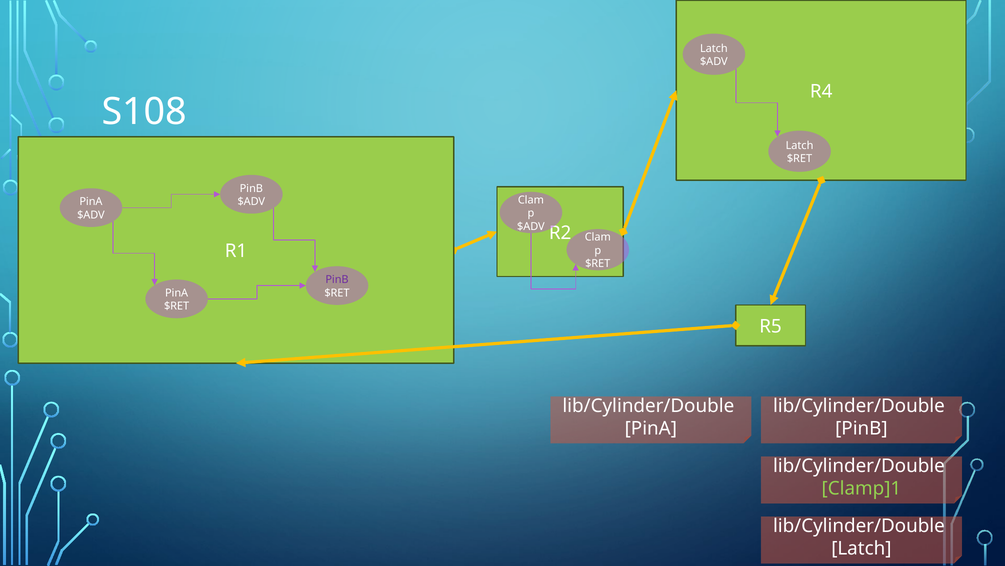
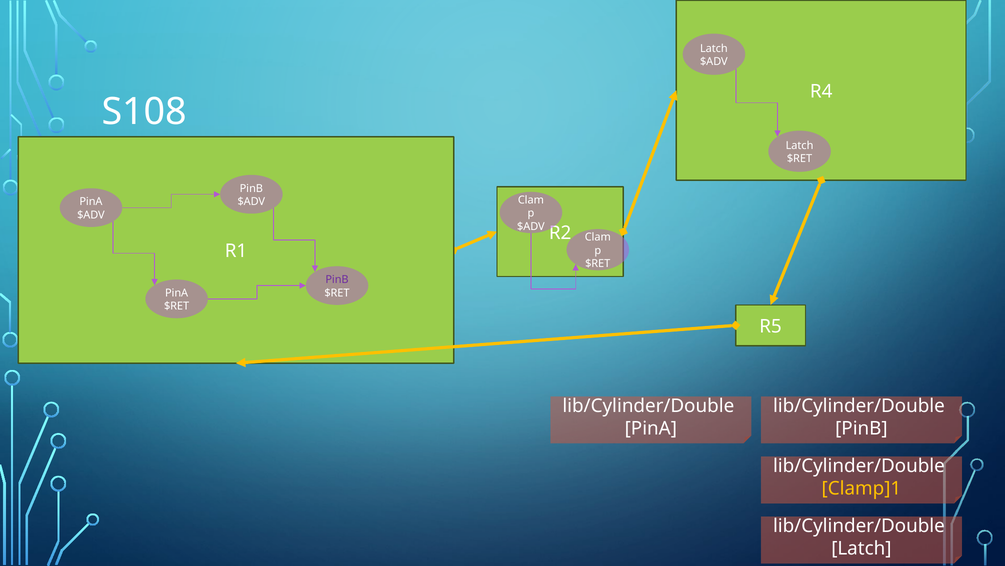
Clamp]1 colour: light green -> yellow (861, 488)
